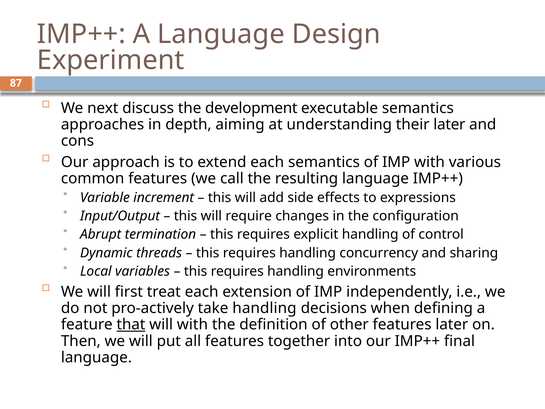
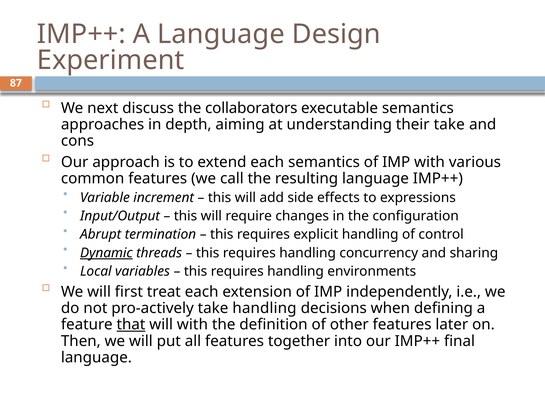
development: development -> collaborators (251, 108)
their later: later -> take (449, 125)
Dynamic underline: none -> present (106, 253)
